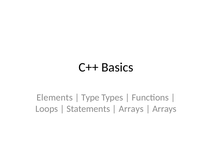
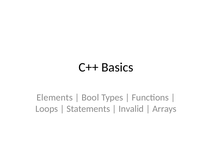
Type: Type -> Bool (90, 97)
Arrays: Arrays -> Invalid (131, 109)
